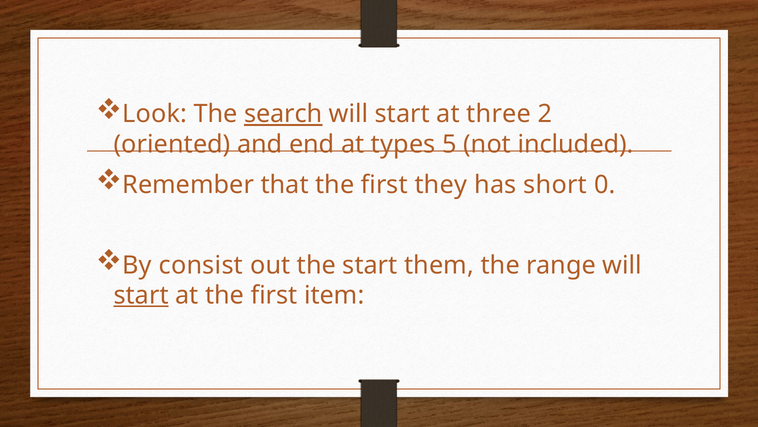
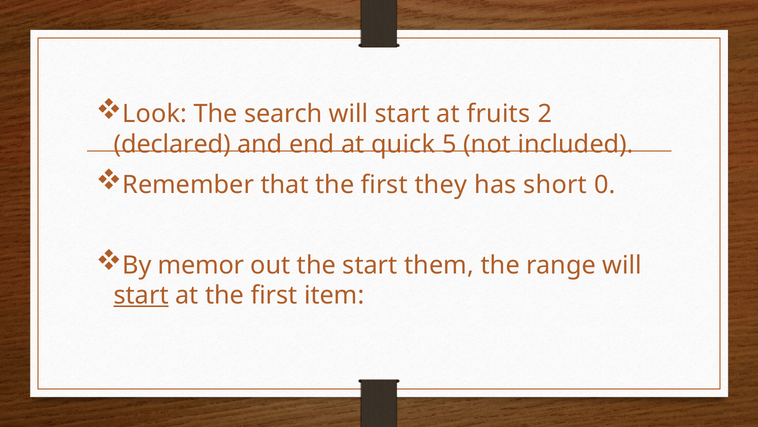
search underline: present -> none (283, 114)
three: three -> fruits (499, 114)
oriented: oriented -> declared (172, 144)
types: types -> quick (403, 144)
consist: consist -> memor (201, 265)
